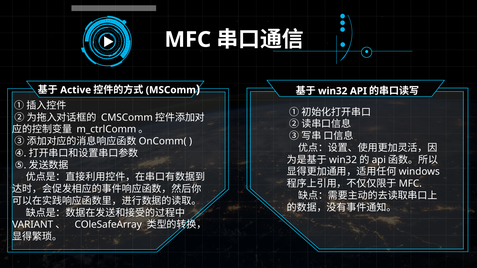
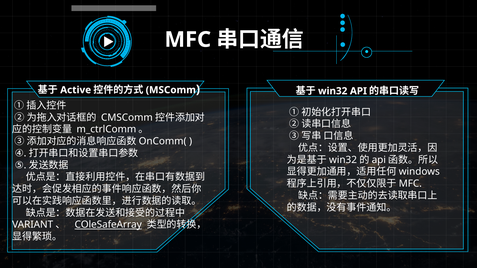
COleSafeArray underline: none -> present (108, 225)
